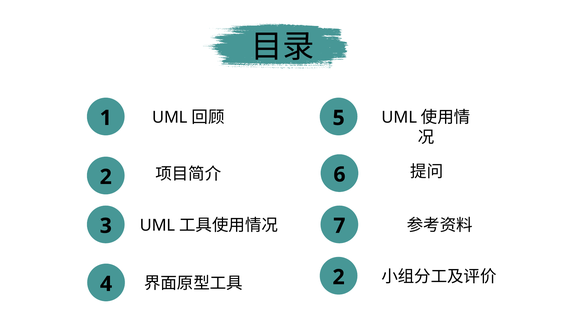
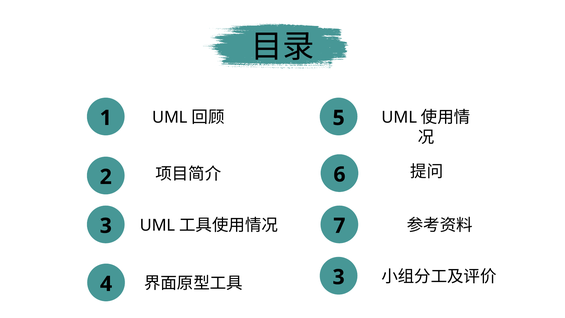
2: 2 -> 3 (339, 277)
